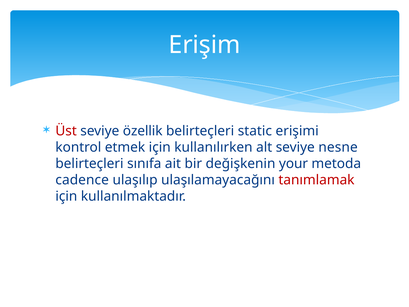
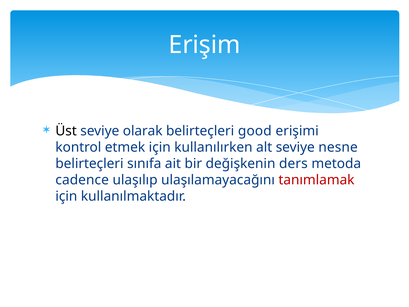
Üst colour: red -> black (66, 131)
özellik: özellik -> olarak (143, 131)
static: static -> good (255, 131)
your: your -> ders (293, 164)
